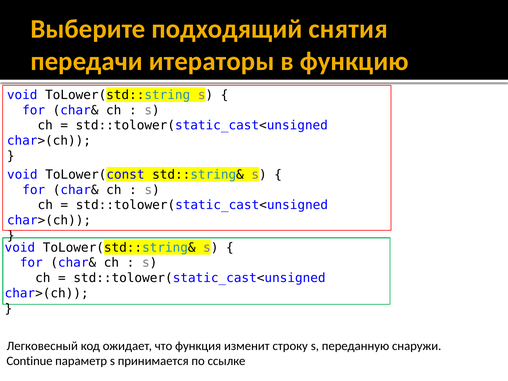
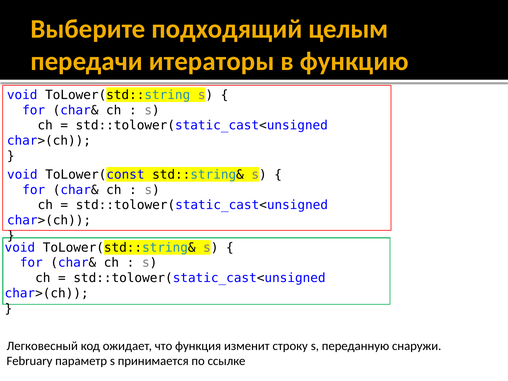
снятия: снятия -> целым (348, 29)
Continue: Continue -> February (29, 361)
